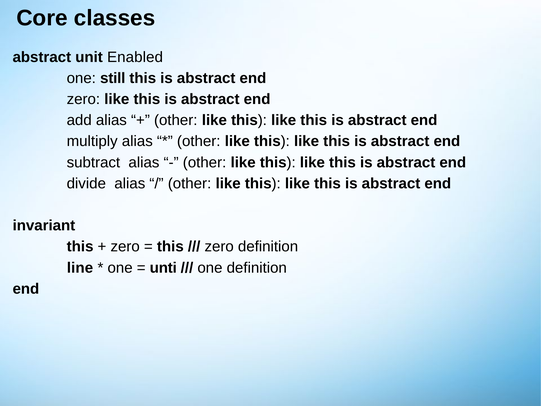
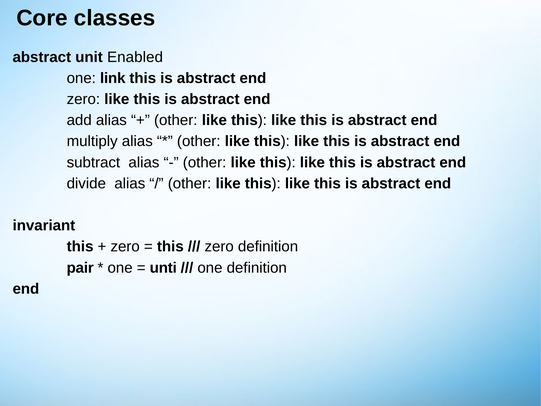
still: still -> link (113, 78)
line: line -> pair (80, 268)
